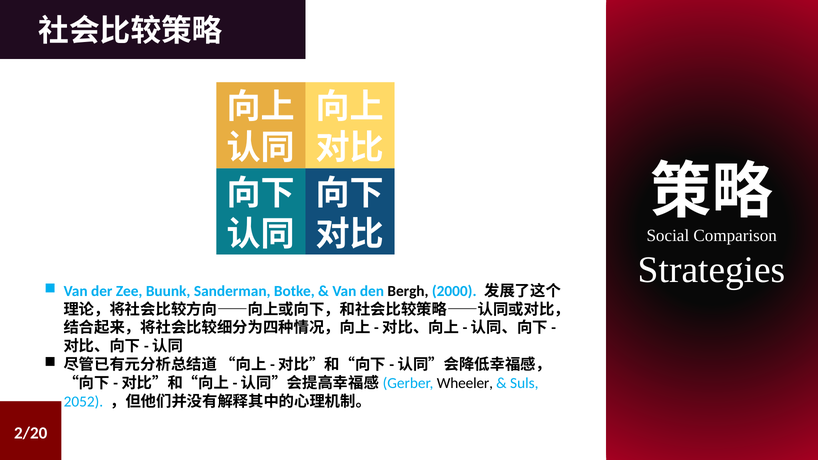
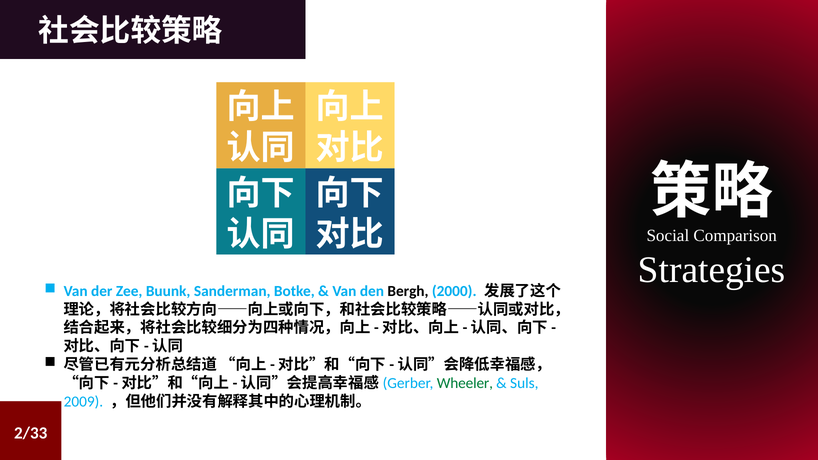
Wheeler colour: black -> green (465, 383)
2052: 2052 -> 2009 (83, 402)
2/20: 2/20 -> 2/33 (31, 433)
